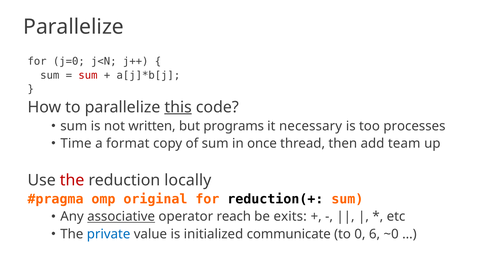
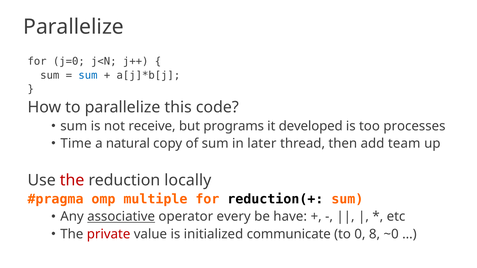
sum colour: red -> blue (88, 75)
this underline: present -> none (178, 107)
written: written -> receive (152, 126)
necessary: necessary -> developed (311, 126)
format: format -> natural (128, 144)
once: once -> later (262, 144)
original: original -> multiple (155, 199)
reach: reach -> every (234, 217)
exits: exits -> have (290, 217)
private colour: blue -> red (109, 234)
6: 6 -> 8 (375, 234)
